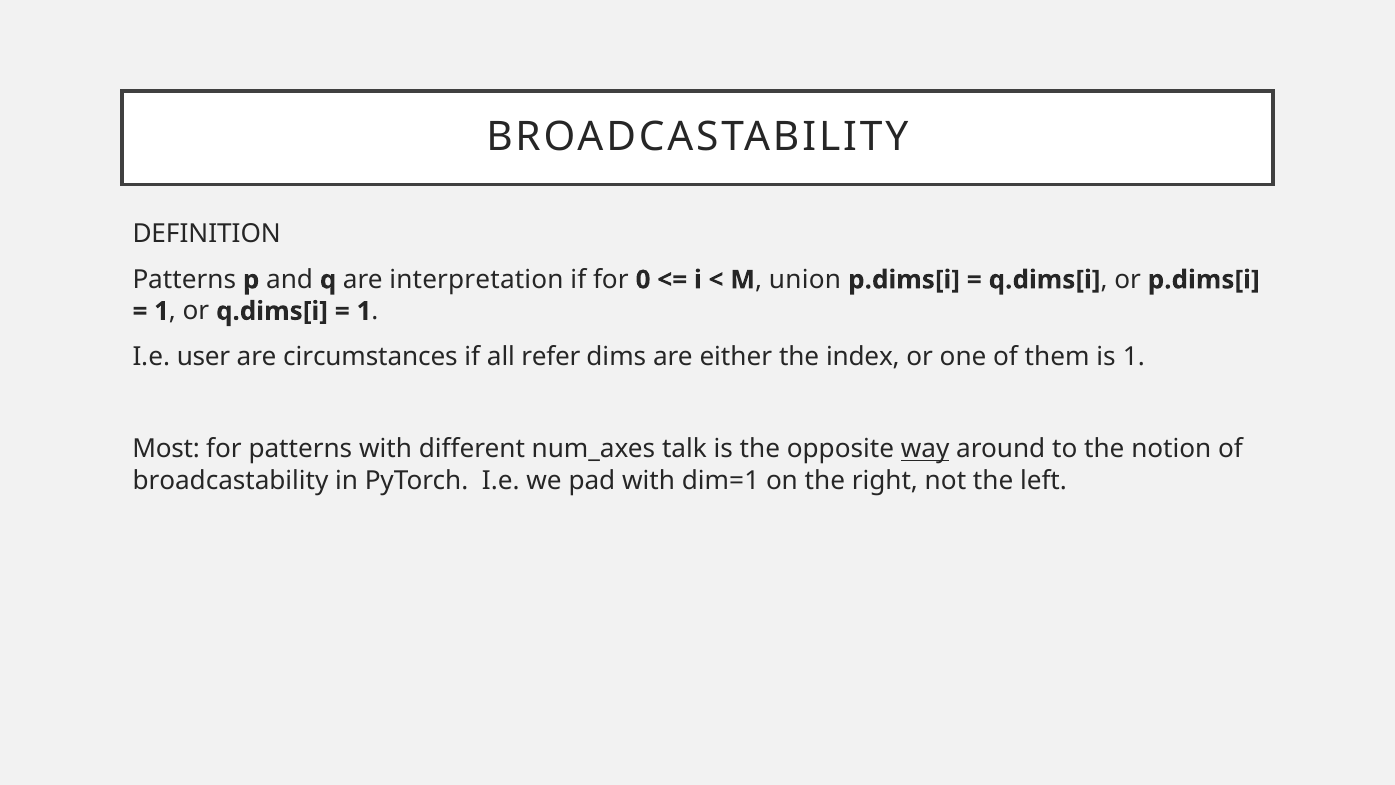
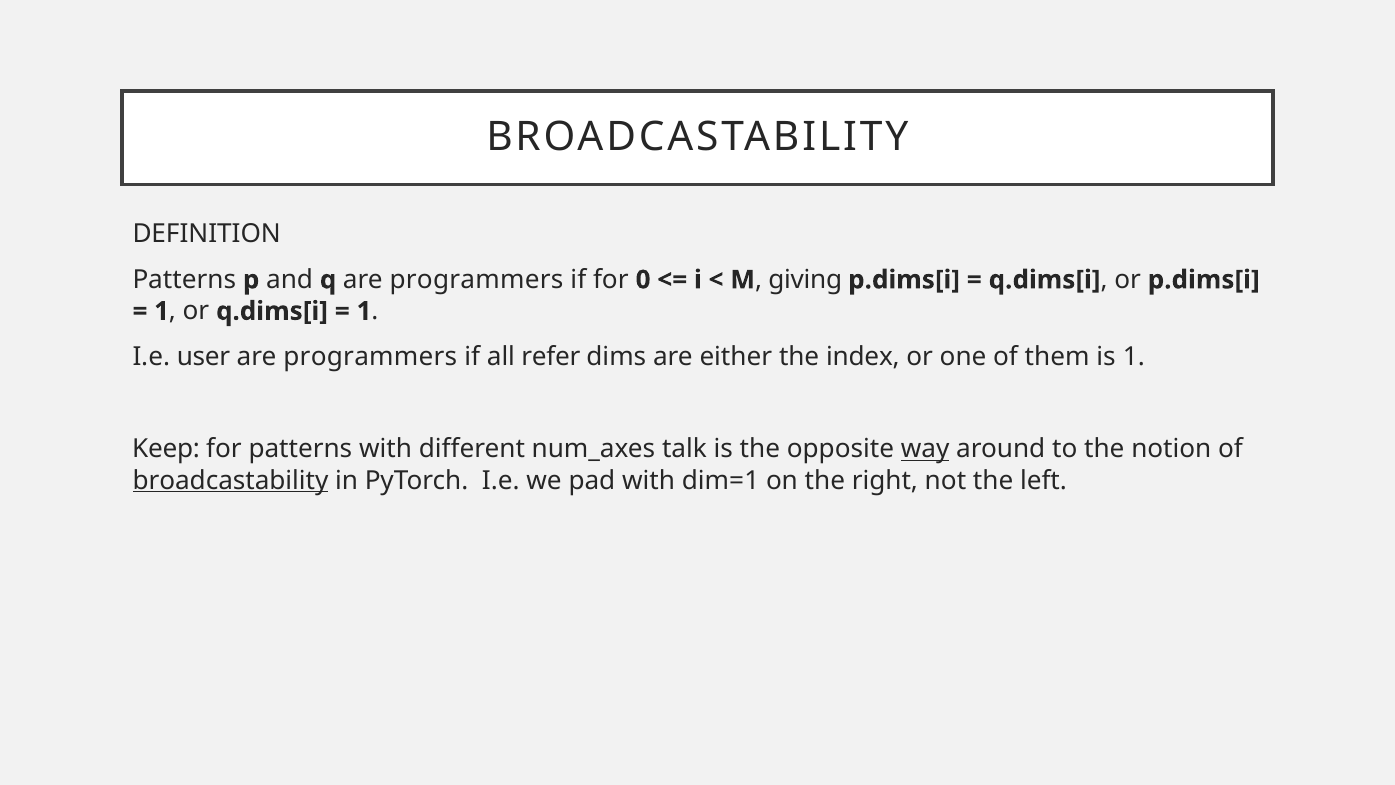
q are interpretation: interpretation -> programmers (476, 280)
union: union -> giving (805, 280)
circumstances: circumstances -> programmers (370, 357)
Most: Most -> Keep (166, 449)
broadcastability underline: none -> present (230, 480)
